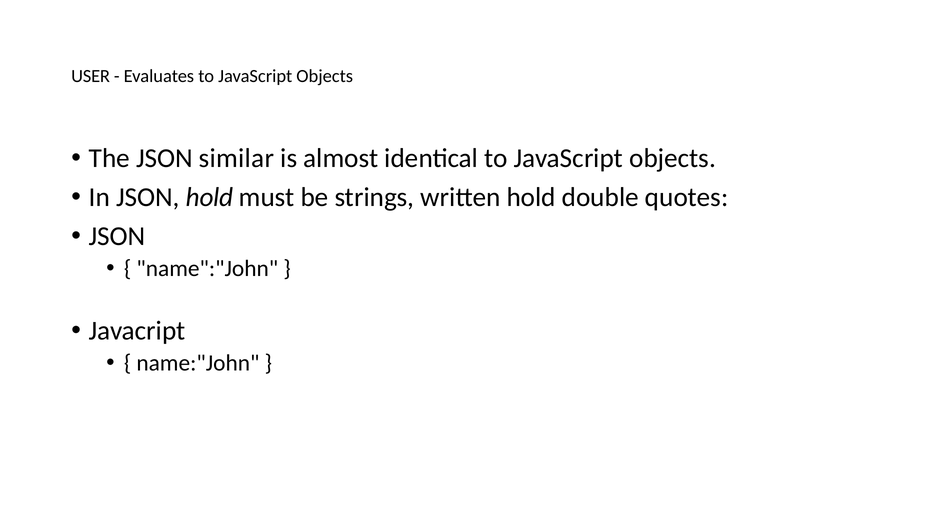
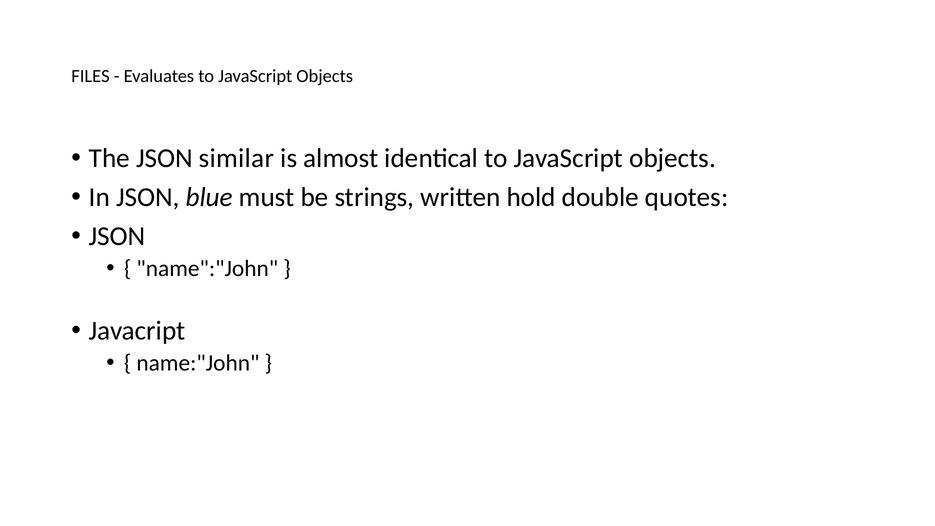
USER: USER -> FILES (91, 76)
JSON hold: hold -> blue (209, 197)
